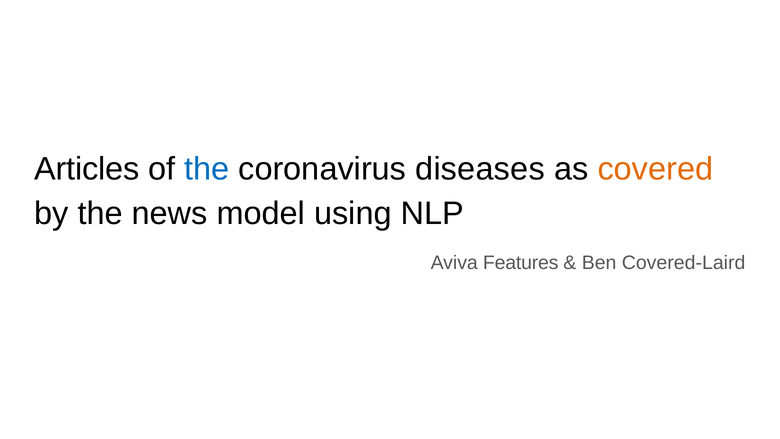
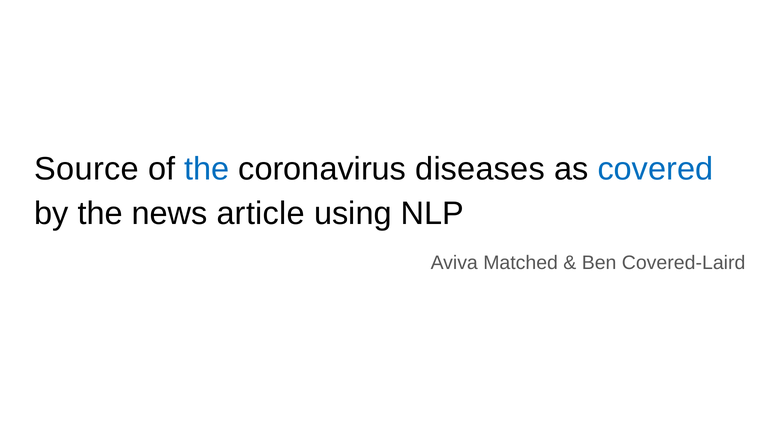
Articles: Articles -> Source (87, 169)
covered colour: orange -> blue (655, 169)
model: model -> article (261, 214)
Features: Features -> Matched (521, 263)
